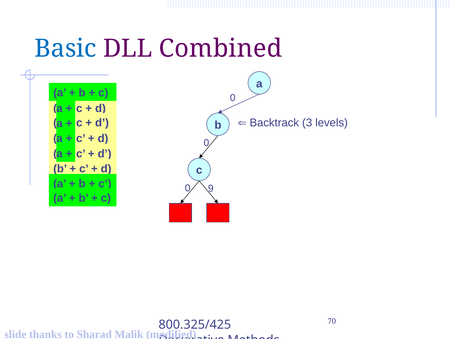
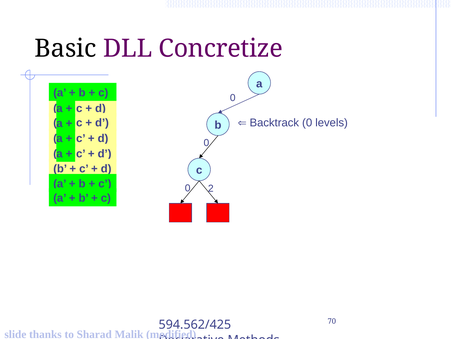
Basic colour: blue -> black (66, 48)
Combined: Combined -> Concretize (221, 48)
Backtrack 3: 3 -> 0 (307, 123)
9: 9 -> 2 (211, 188)
800.325/425: 800.325/425 -> 594.562/425 (195, 324)
